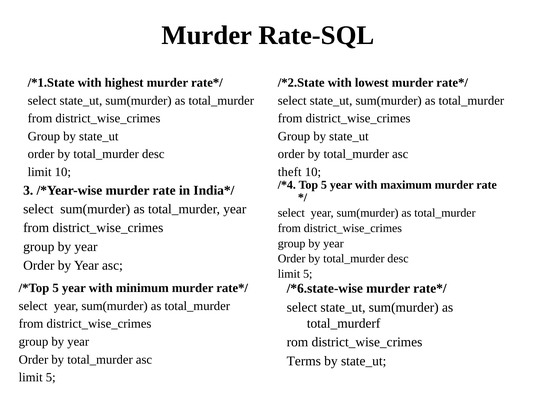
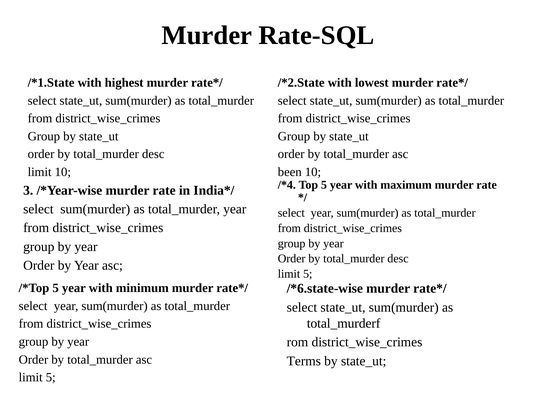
theft: theft -> been (290, 172)
